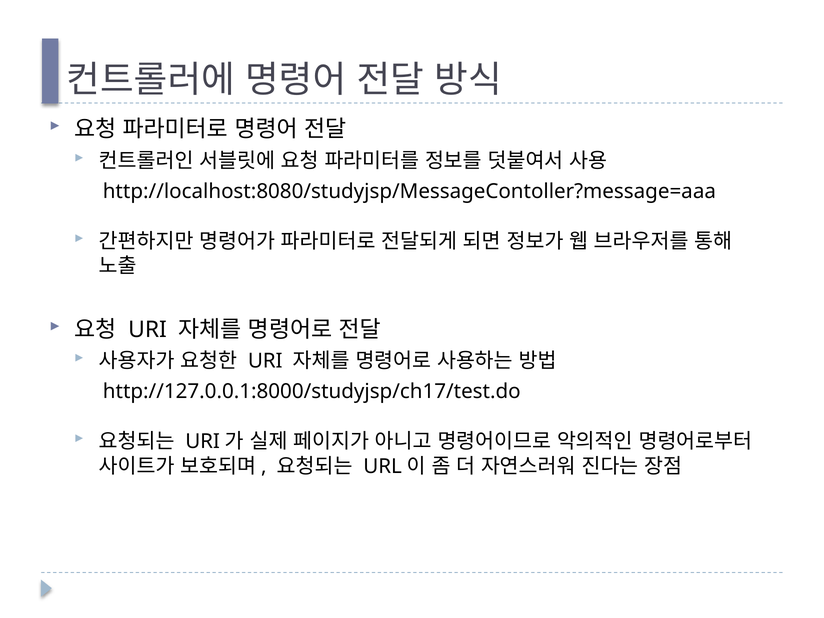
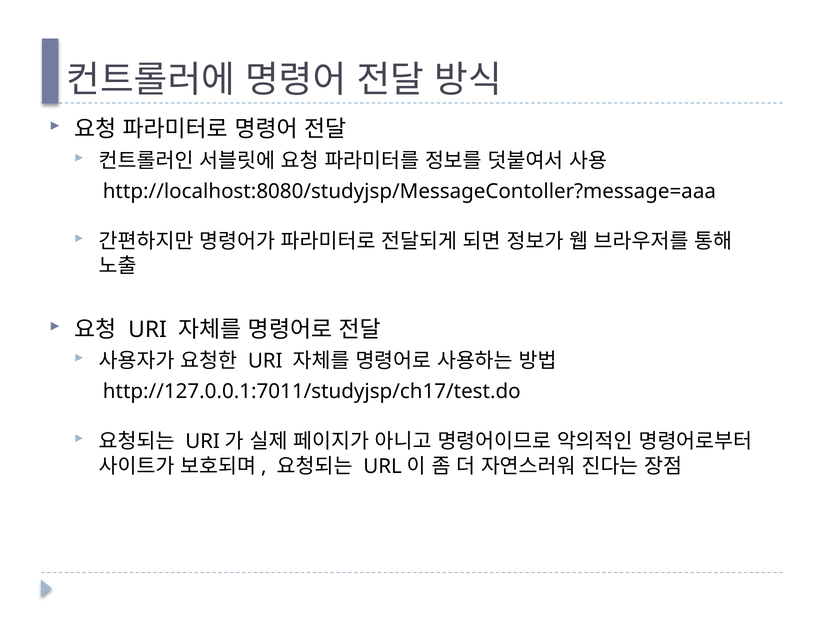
http://127.0.0.1:8000/studyjsp/ch17/test.do: http://127.0.0.1:8000/studyjsp/ch17/test.do -> http://127.0.0.1:7011/studyjsp/ch17/test.do (312, 392)
